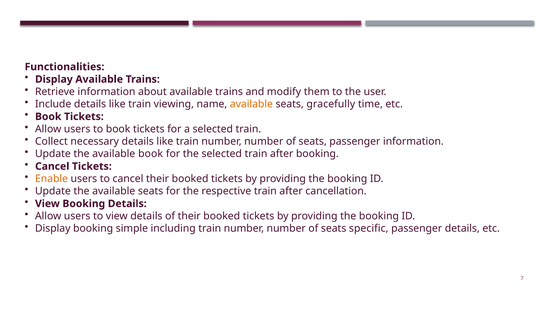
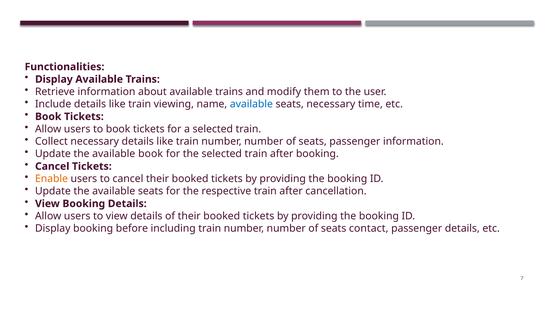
available colour: orange -> blue (251, 104)
seats gracefully: gracefully -> necessary (331, 104)
simple: simple -> before (132, 229)
specific: specific -> contact (369, 229)
